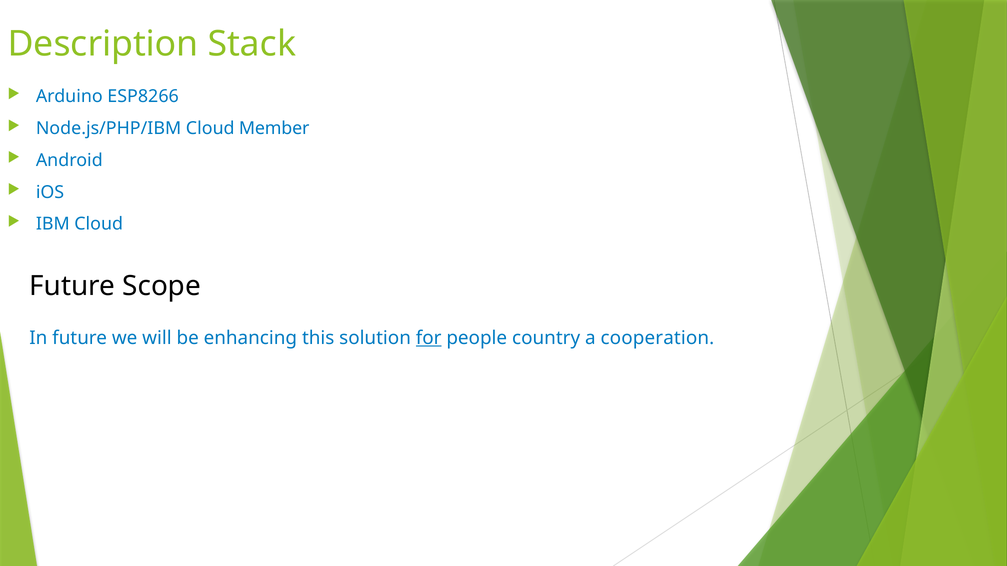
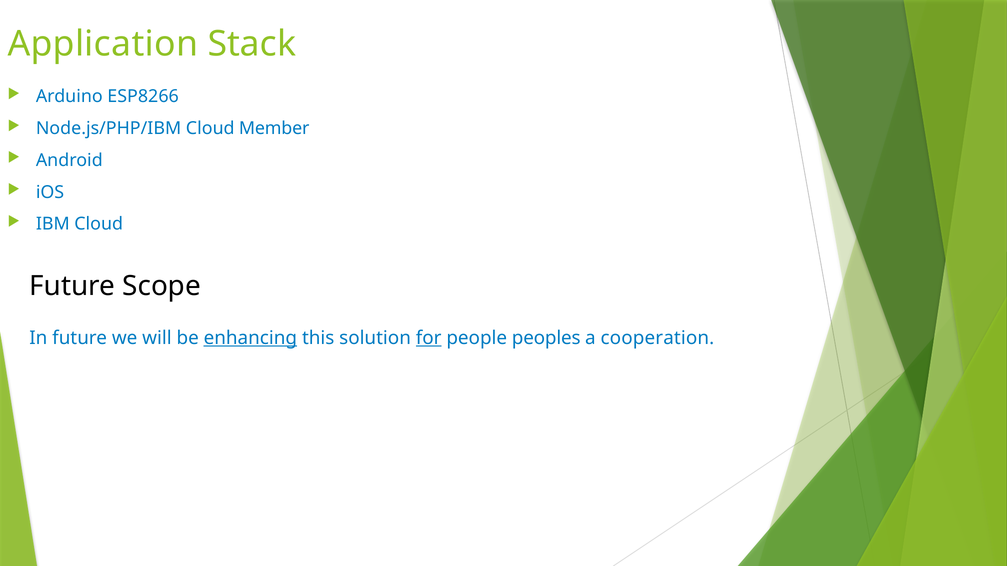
Description: Description -> Application (103, 44)
enhancing underline: none -> present (250, 338)
country: country -> peoples (546, 338)
